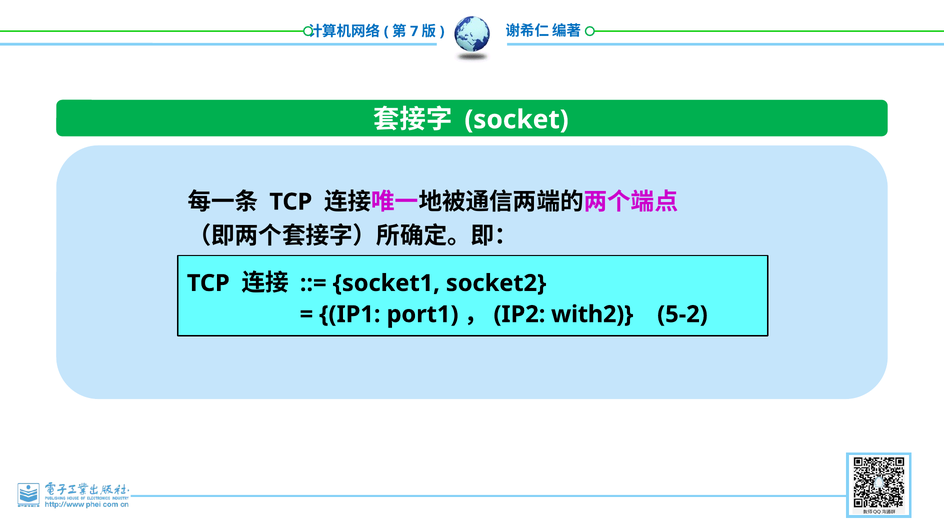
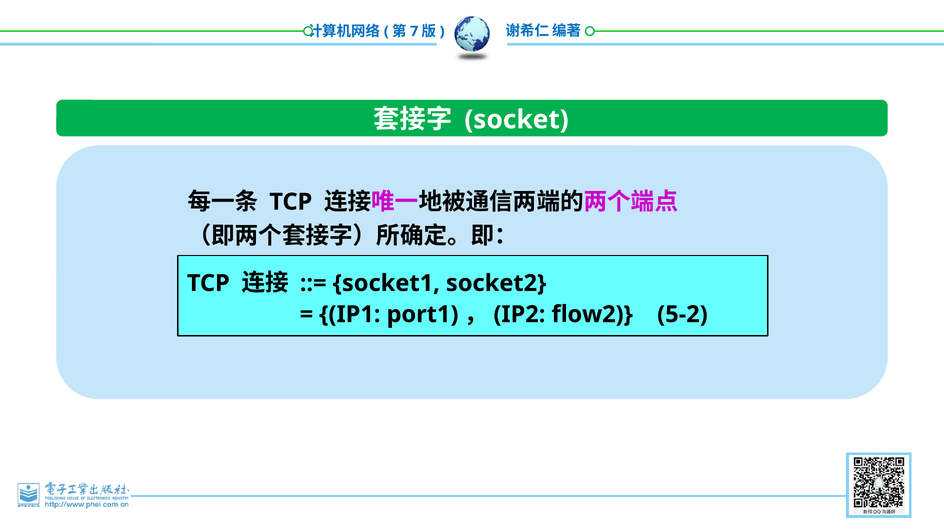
with2: with2 -> flow2 (592, 314)
